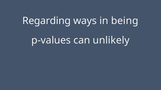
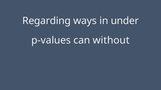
being: being -> under (125, 21)
unlikely: unlikely -> without (111, 40)
